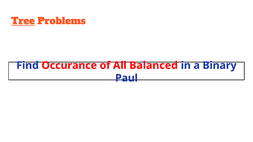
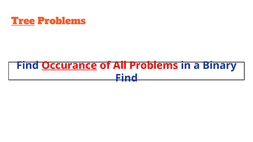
Occurance underline: none -> present (69, 66)
All Balanced: Balanced -> Problems (154, 66)
Paul: Paul -> Find (126, 78)
